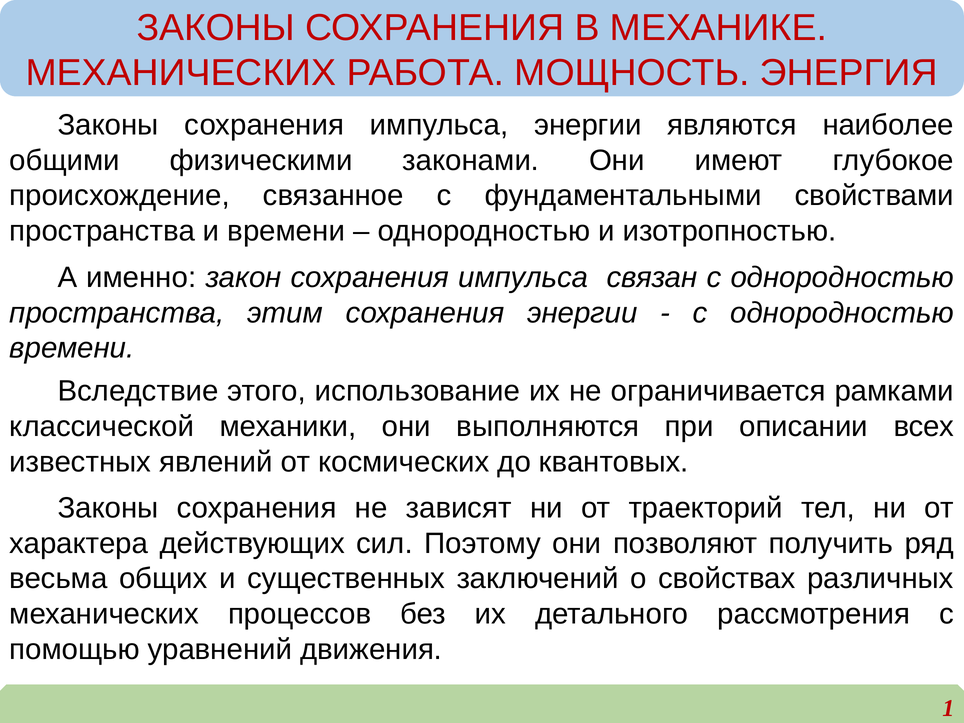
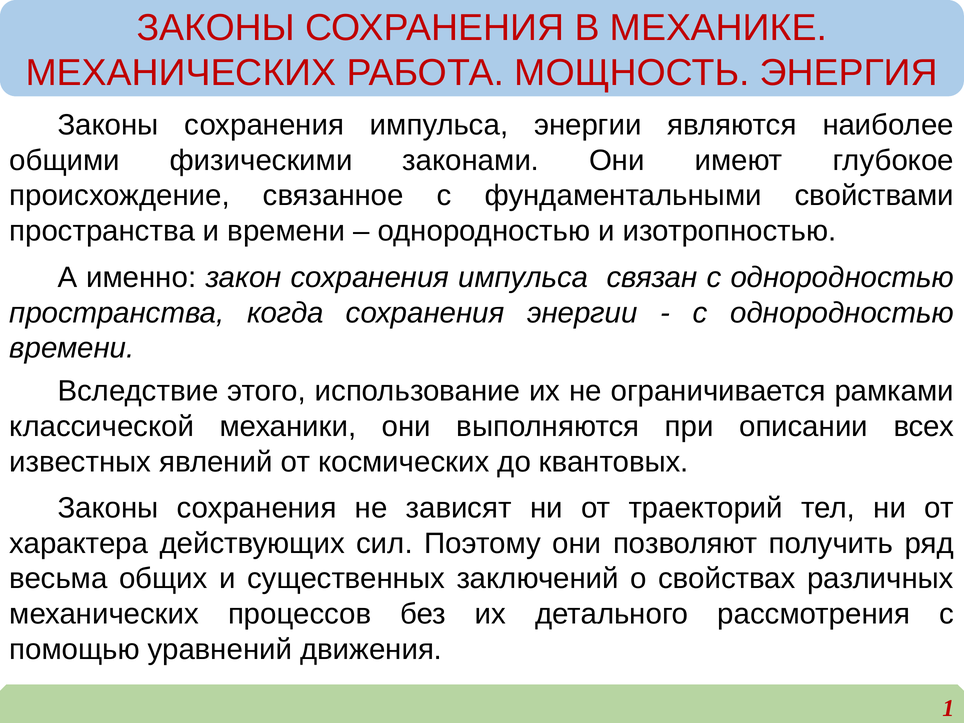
этим: этим -> когда (285, 313)
